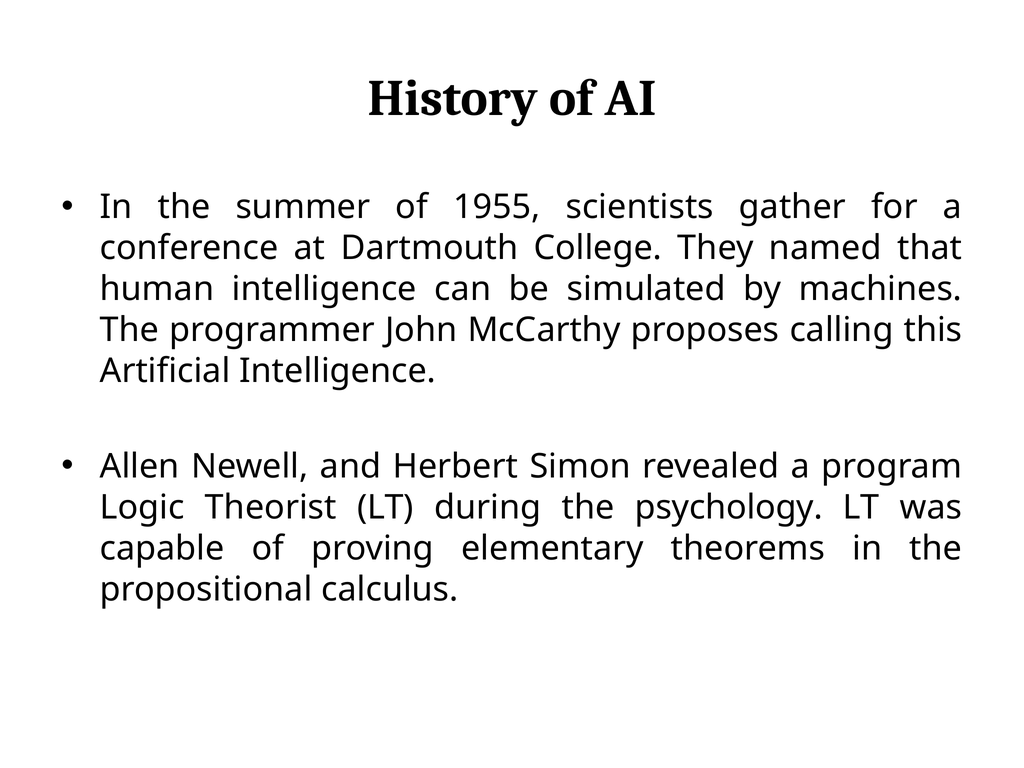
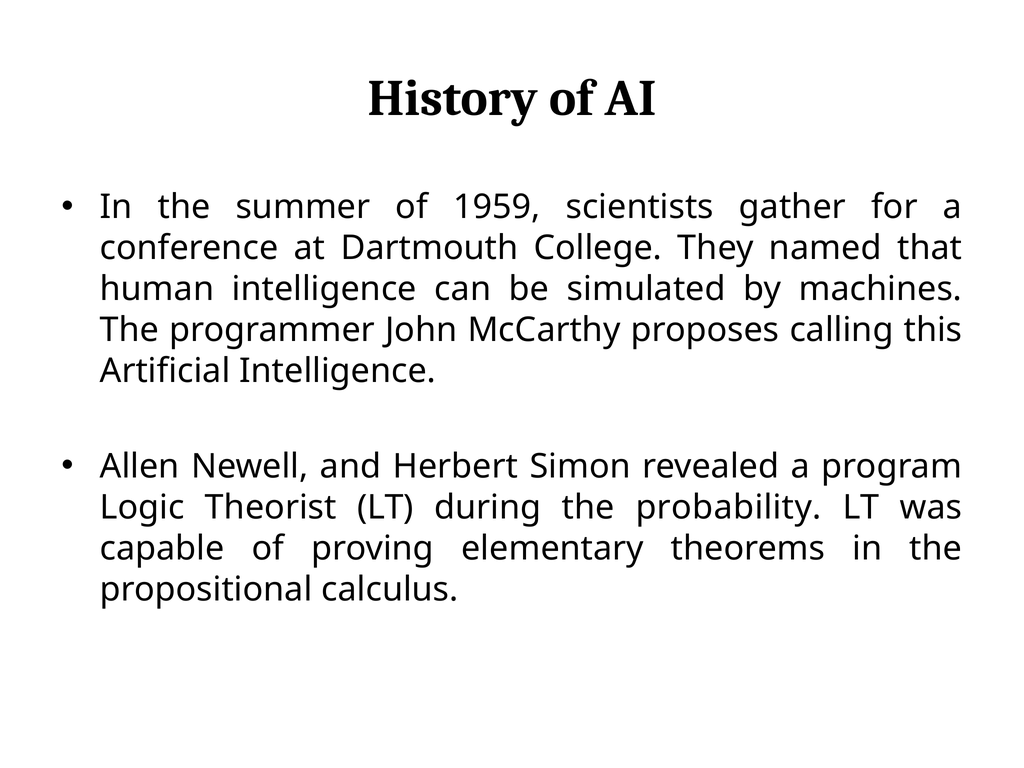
1955: 1955 -> 1959 (497, 207)
psychology: psychology -> probability (729, 508)
